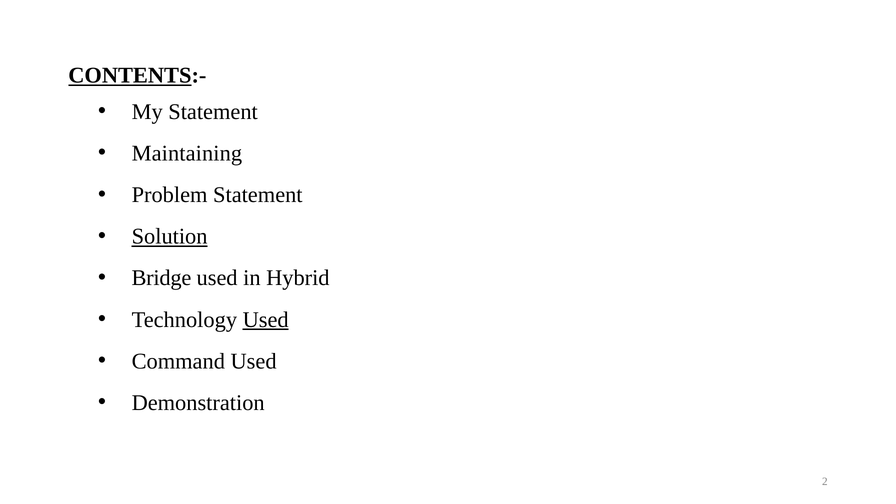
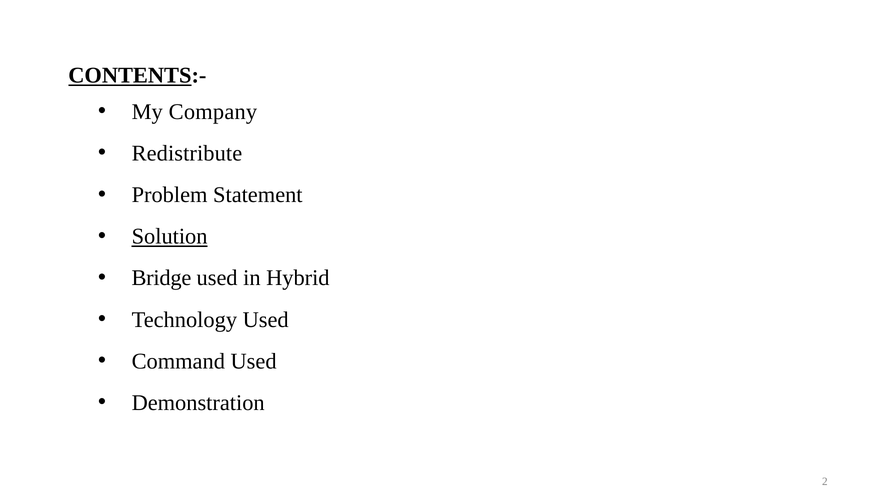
My Statement: Statement -> Company (213, 112)
Maintaining: Maintaining -> Redistribute (187, 153)
Used underline: present -> none (266, 320)
